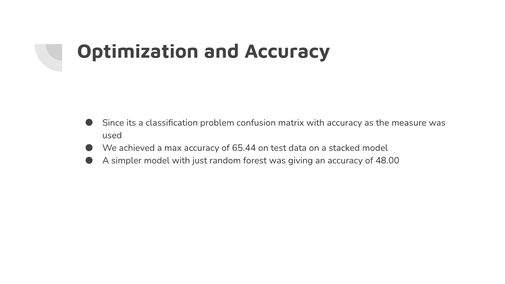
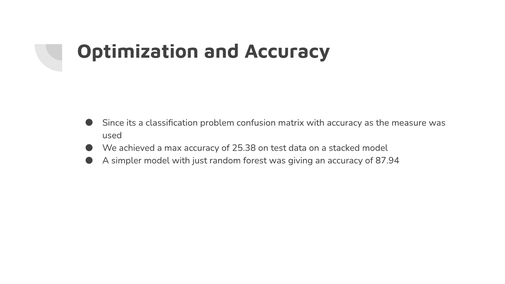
65.44: 65.44 -> 25.38 (244, 148)
48.00: 48.00 -> 87.94 (387, 160)
